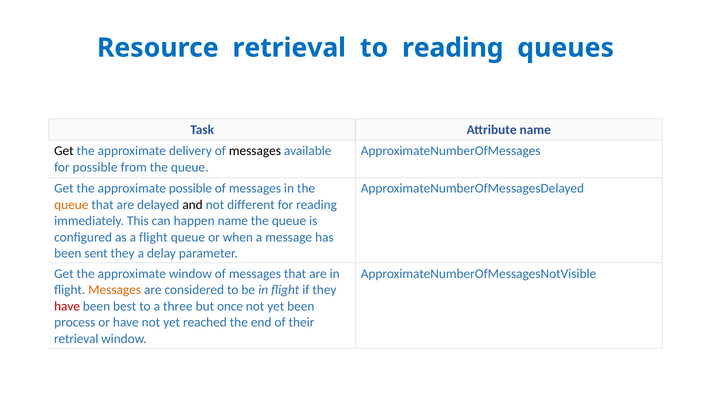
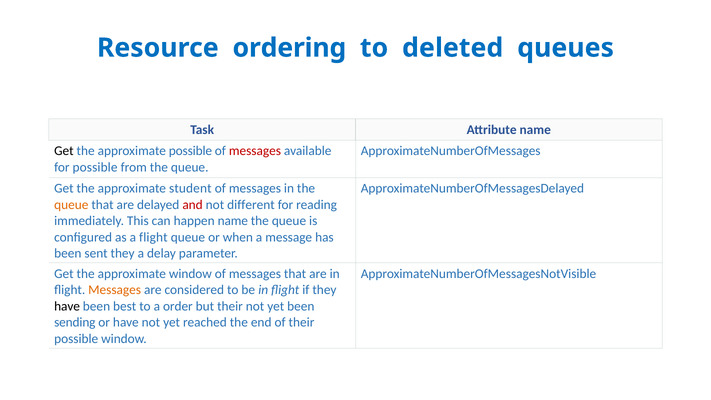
Resource retrieval: retrieval -> ordering (289, 48)
to reading: reading -> deleted (453, 48)
approximate delivery: delivery -> possible (190, 151)
messages colour: black -> red (255, 151)
approximate possible: possible -> student (190, 188)
and colour: black -> red (193, 205)
have colour: red -> black (67, 306)
three: three -> order (178, 306)
but once: once -> their (230, 306)
process: process -> sending (75, 323)
retrieval: retrieval -> possible (76, 339)
